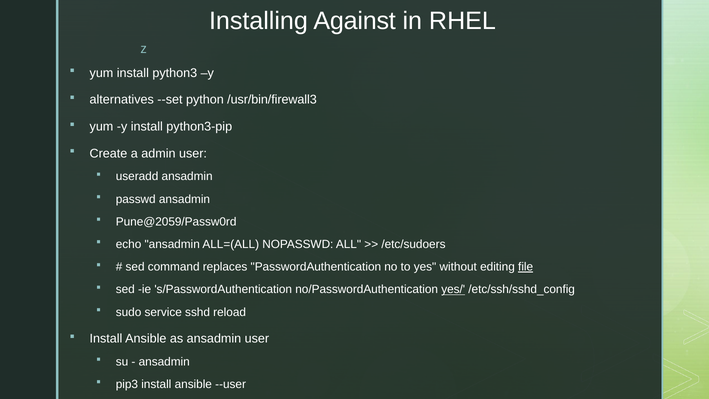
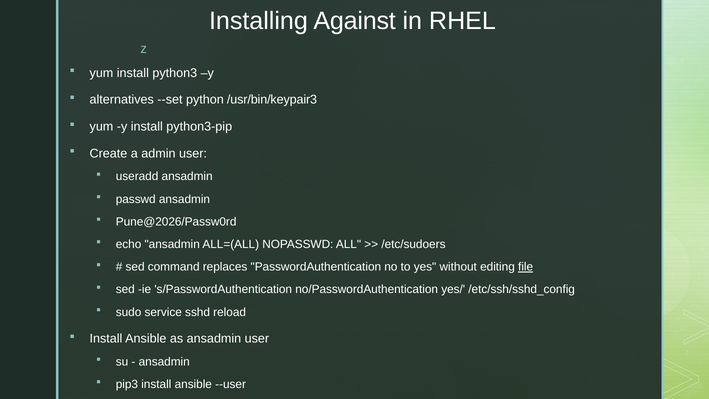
/usr/bin/firewall3: /usr/bin/firewall3 -> /usr/bin/keypair3 (272, 100)
Pune@2059/Passw0rd: Pune@2059/Passw0rd -> Pune@2026/Passw0rd (176, 222)
yes/ underline: present -> none (453, 289)
